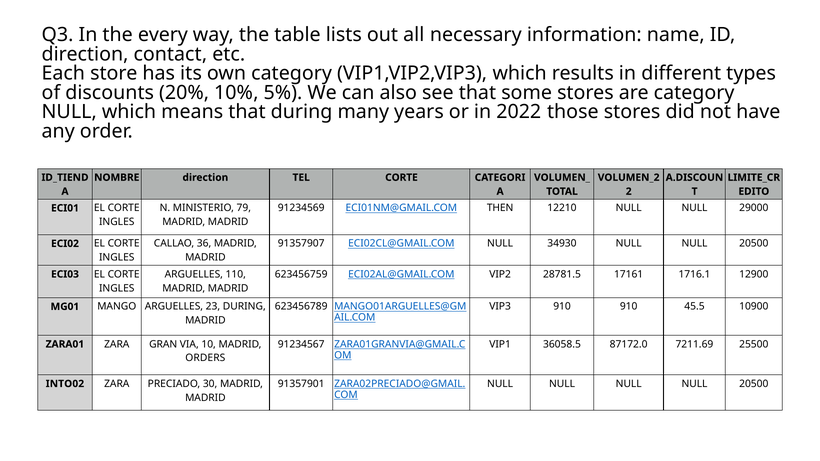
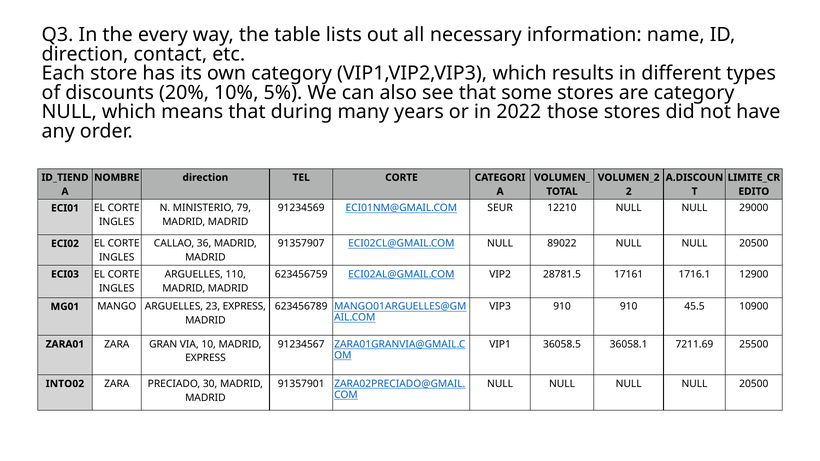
THEN: THEN -> SEUR (500, 208)
34930: 34930 -> 89022 (562, 244)
23 DURING: DURING -> EXPRESS (244, 307)
87172.0: 87172.0 -> 36058.1 (629, 344)
ORDERS: ORDERS -> EXPRESS (205, 358)
